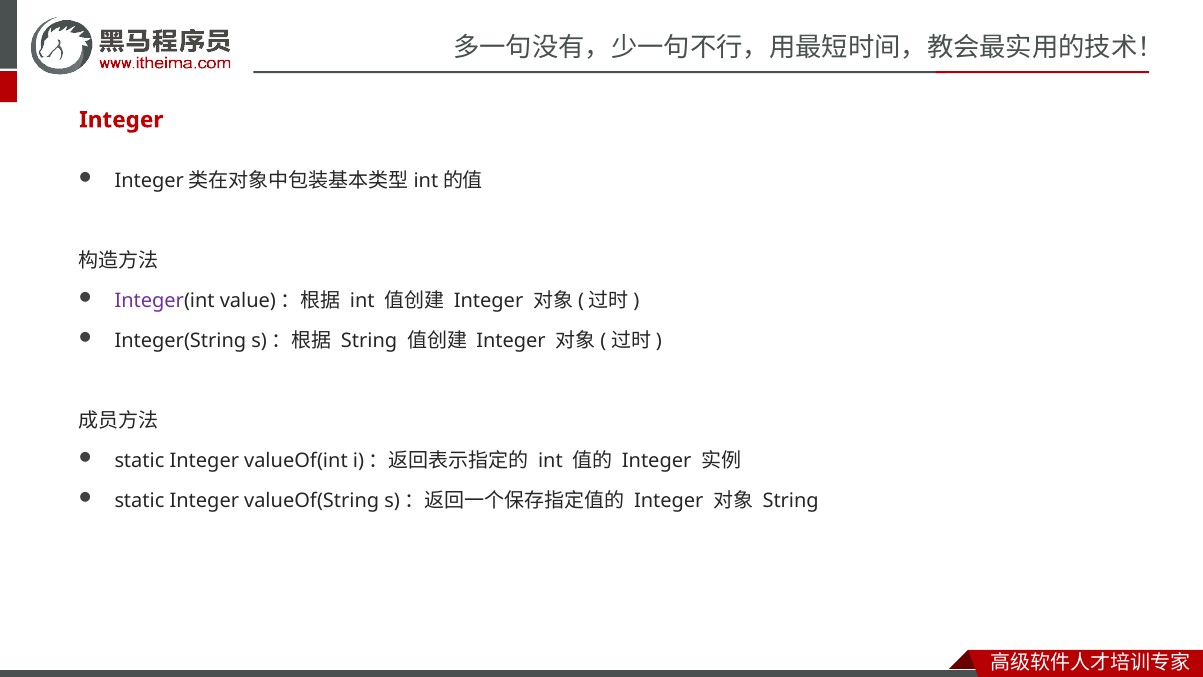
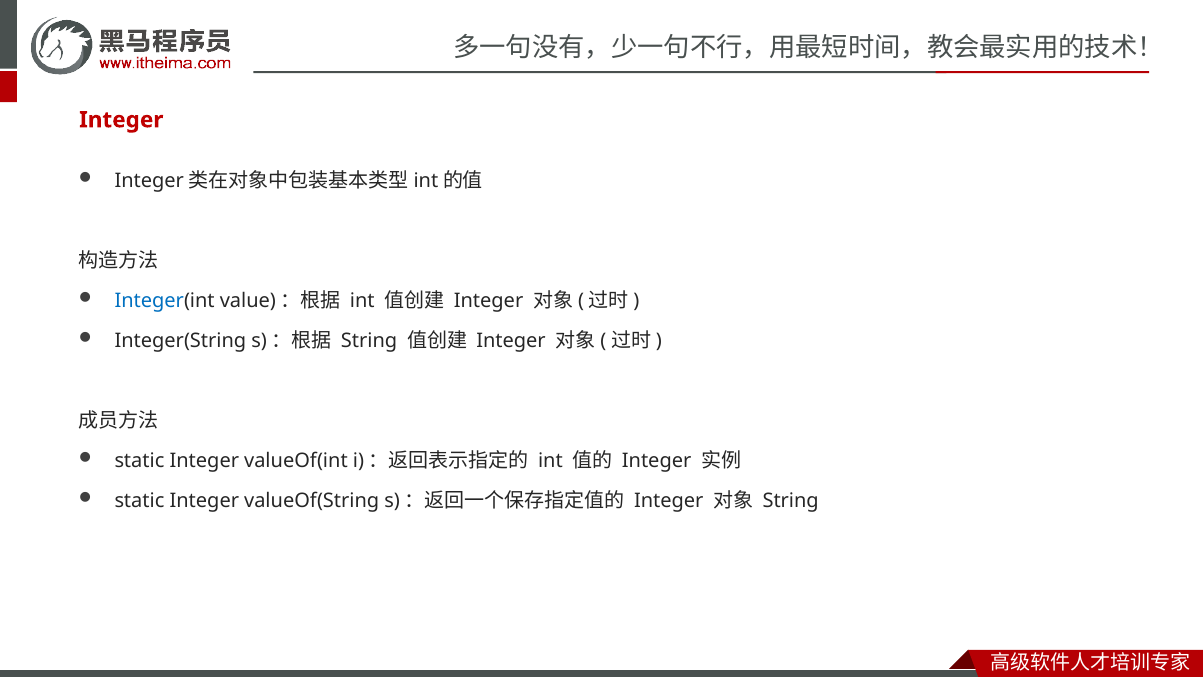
Integer colour: purple -> blue (149, 301)
